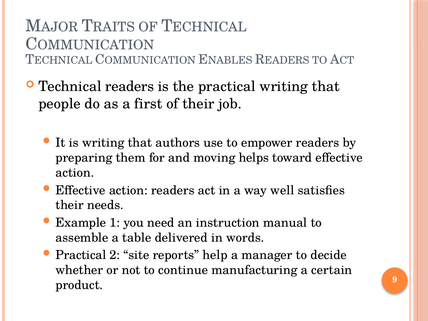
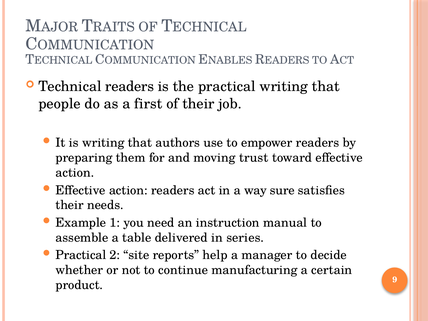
helps: helps -> trust (254, 158)
well: well -> sure (282, 190)
words: words -> series (245, 238)
